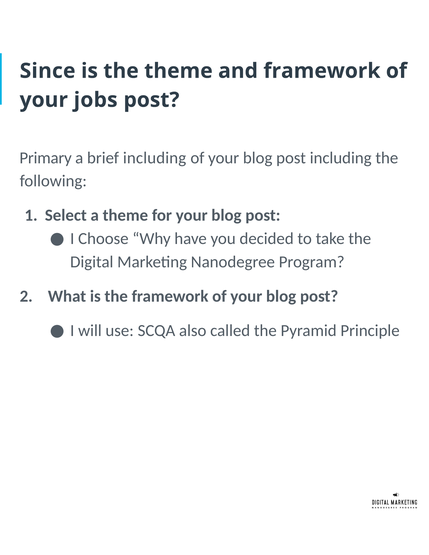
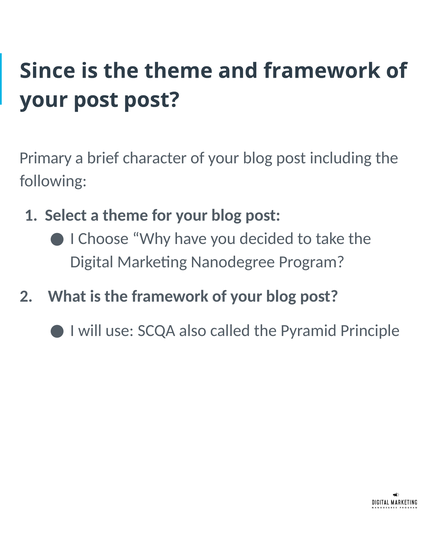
your jobs: jobs -> post (96, 100)
brief including: including -> character (155, 158)
